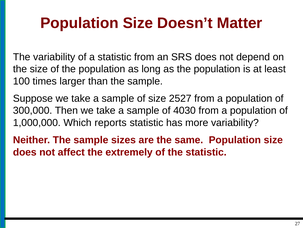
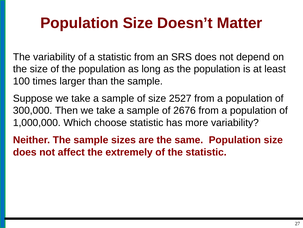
4030: 4030 -> 2676 (185, 110)
reports: reports -> choose (111, 122)
